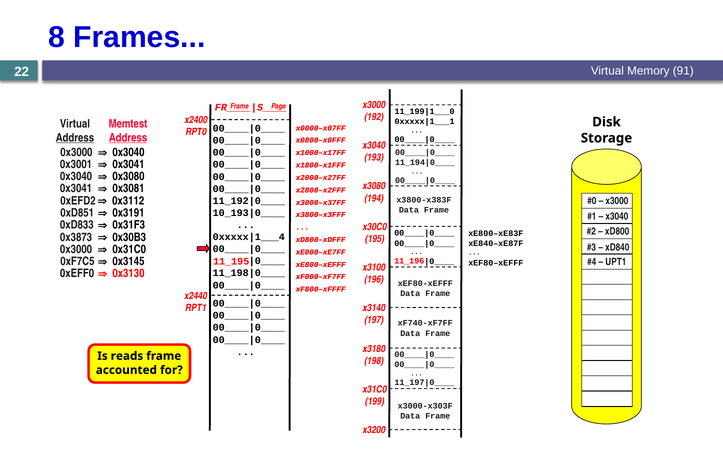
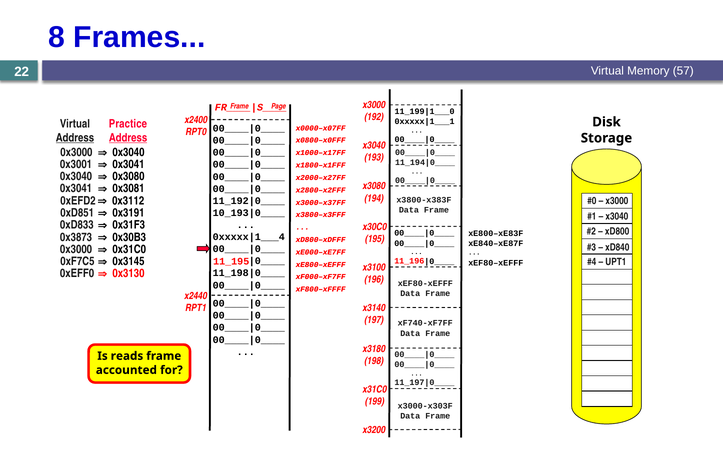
91: 91 -> 57 (683, 71)
Memtest: Memtest -> Practice (128, 124)
